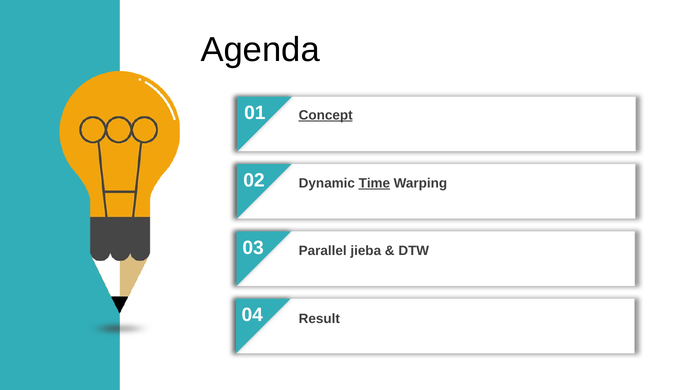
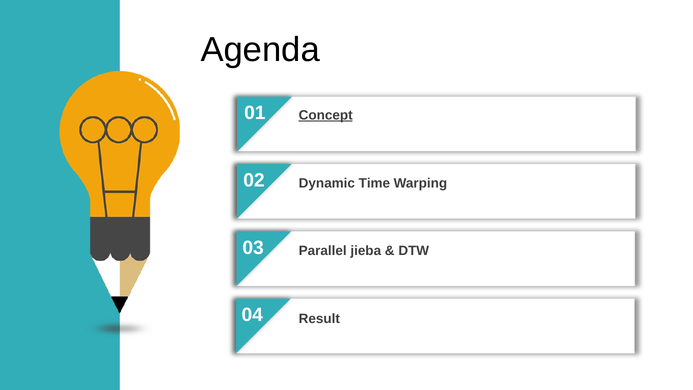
Time underline: present -> none (374, 183)
